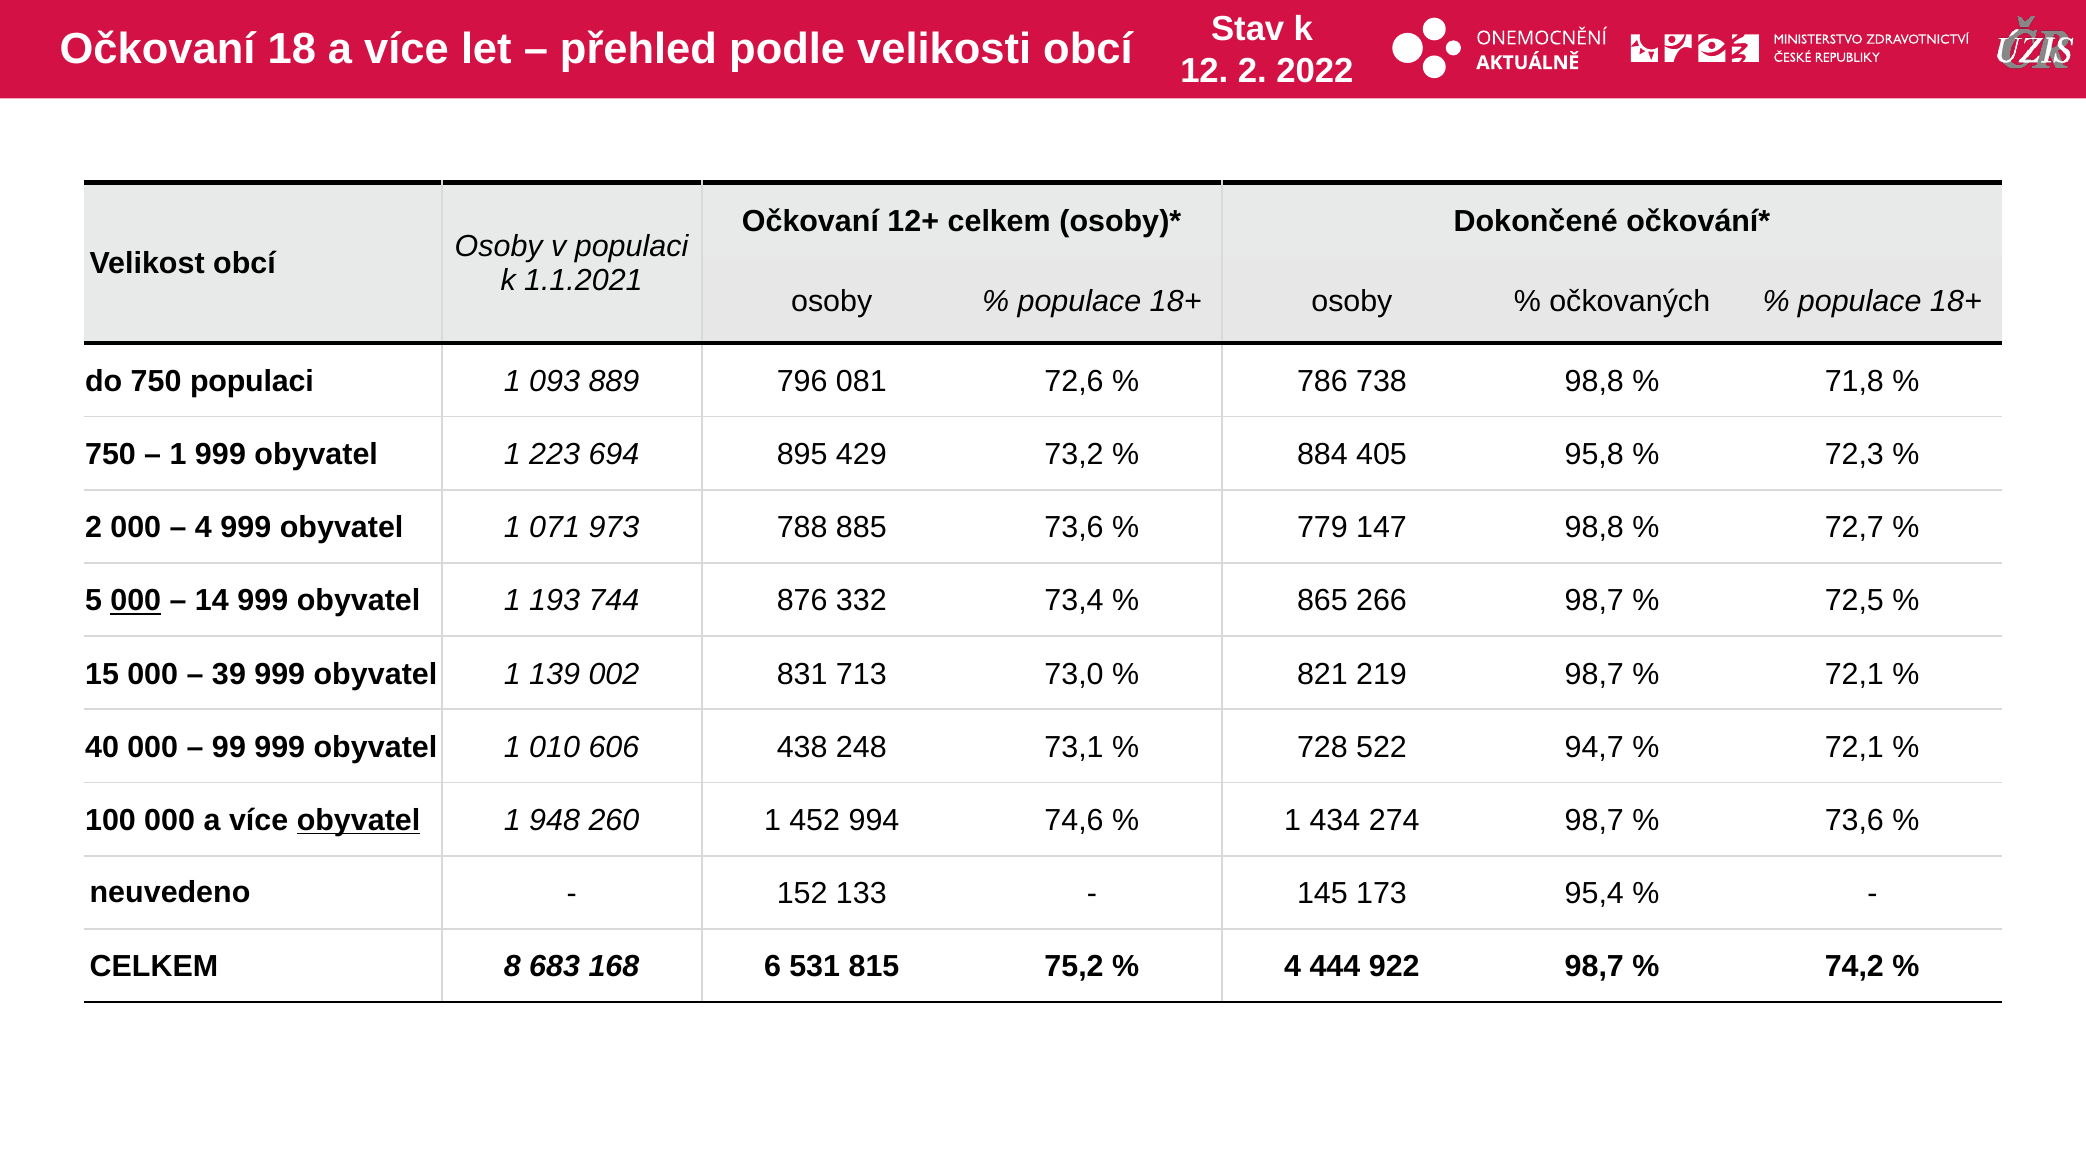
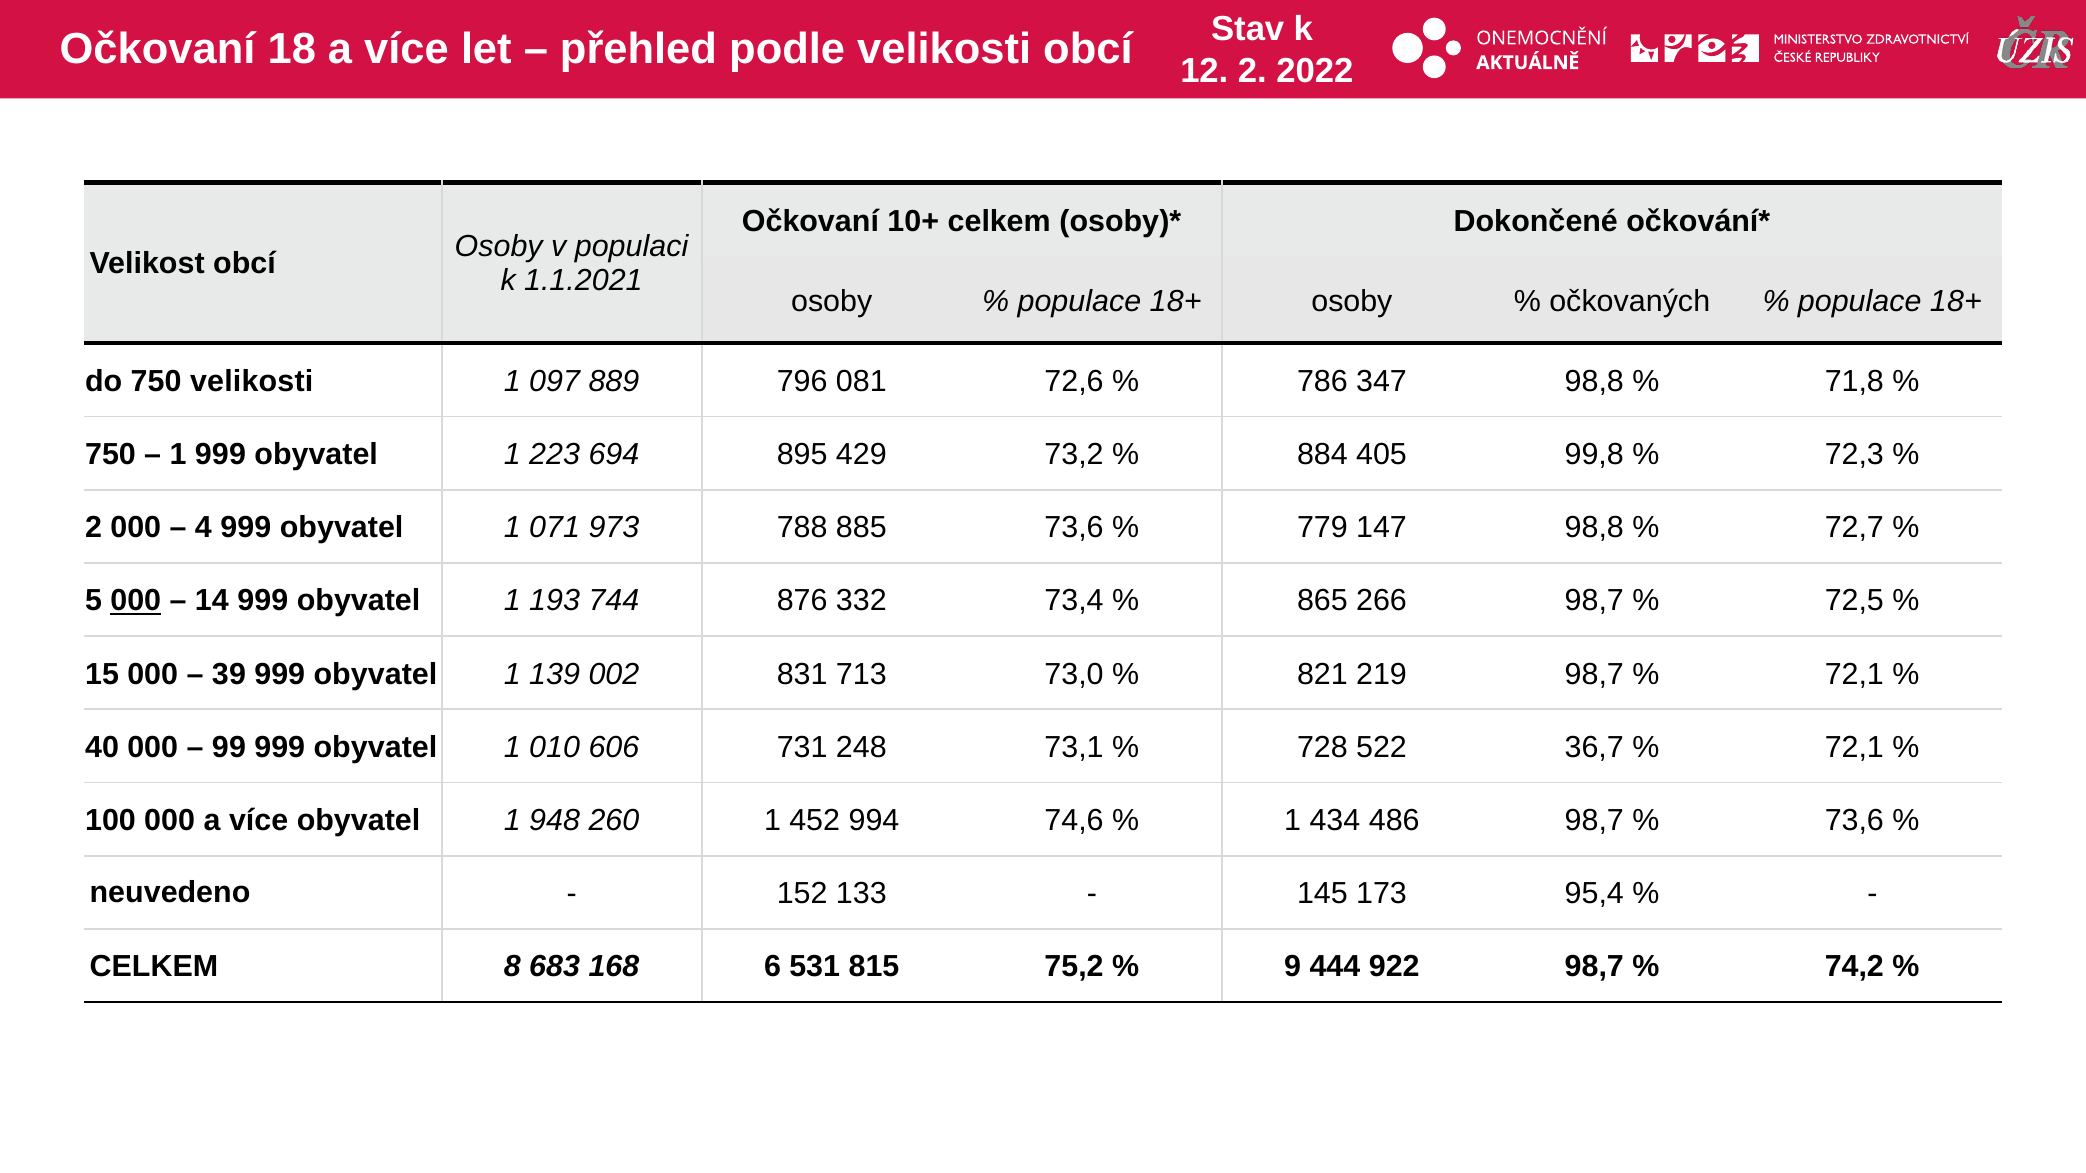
12+: 12+ -> 10+ (913, 221)
750 populaci: populaci -> velikosti (252, 381)
093: 093 -> 097 (555, 381)
738: 738 -> 347 (1382, 381)
95,8: 95,8 -> 99,8 (1594, 455)
438: 438 -> 731 (802, 748)
94,7: 94,7 -> 36,7 (1594, 748)
obyvatel underline: present -> none (359, 821)
274: 274 -> 486 (1394, 821)
4: 4 -> 9 (1293, 967)
